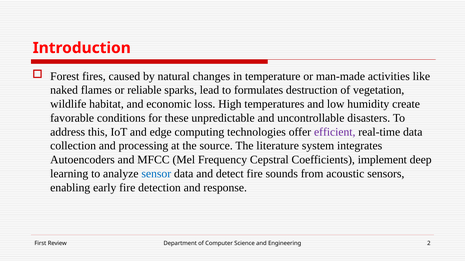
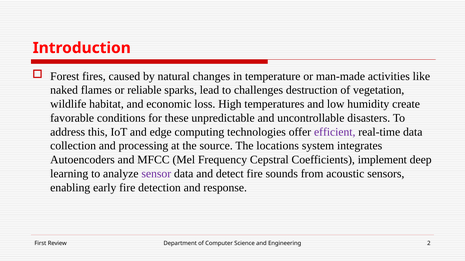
formulates: formulates -> challenges (259, 90)
literature: literature -> locations (278, 146)
sensor colour: blue -> purple (156, 174)
